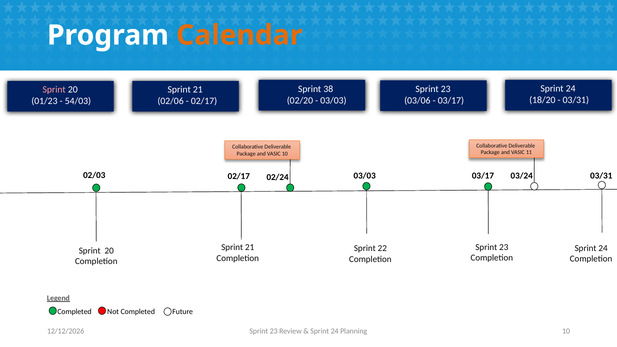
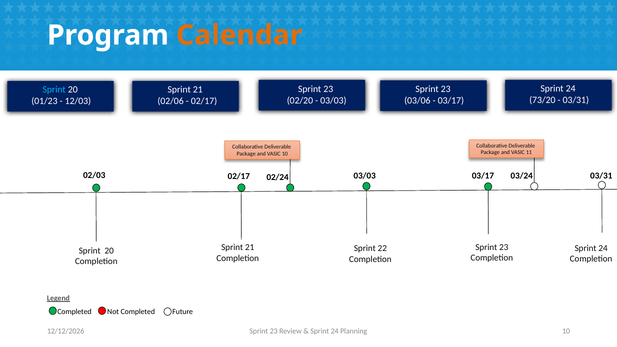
38: 38 -> 23 (328, 89)
Sprint colour: pink -> light blue (54, 90)
18/20: 18/20 -> 73/20 (542, 100)
54/03: 54/03 -> 12/03 (78, 101)
